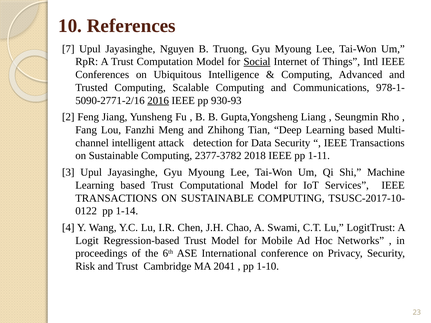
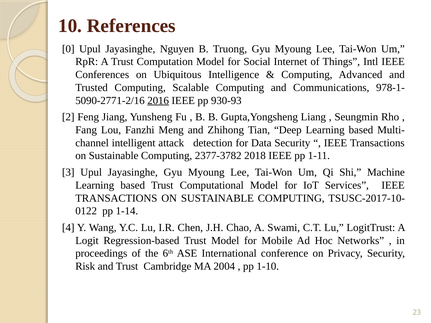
7: 7 -> 0 (68, 49)
Social underline: present -> none (257, 62)
2041: 2041 -> 2004 (224, 267)
